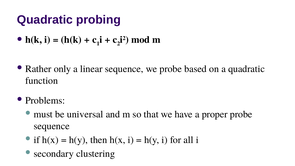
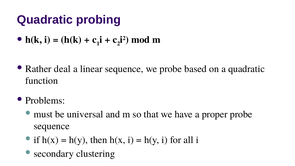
only: only -> deal (62, 69)
